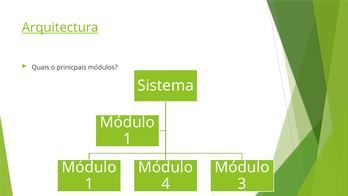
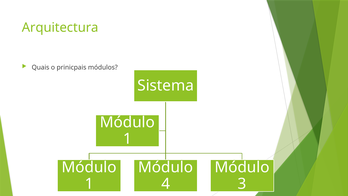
Arquitectura underline: present -> none (60, 27)
